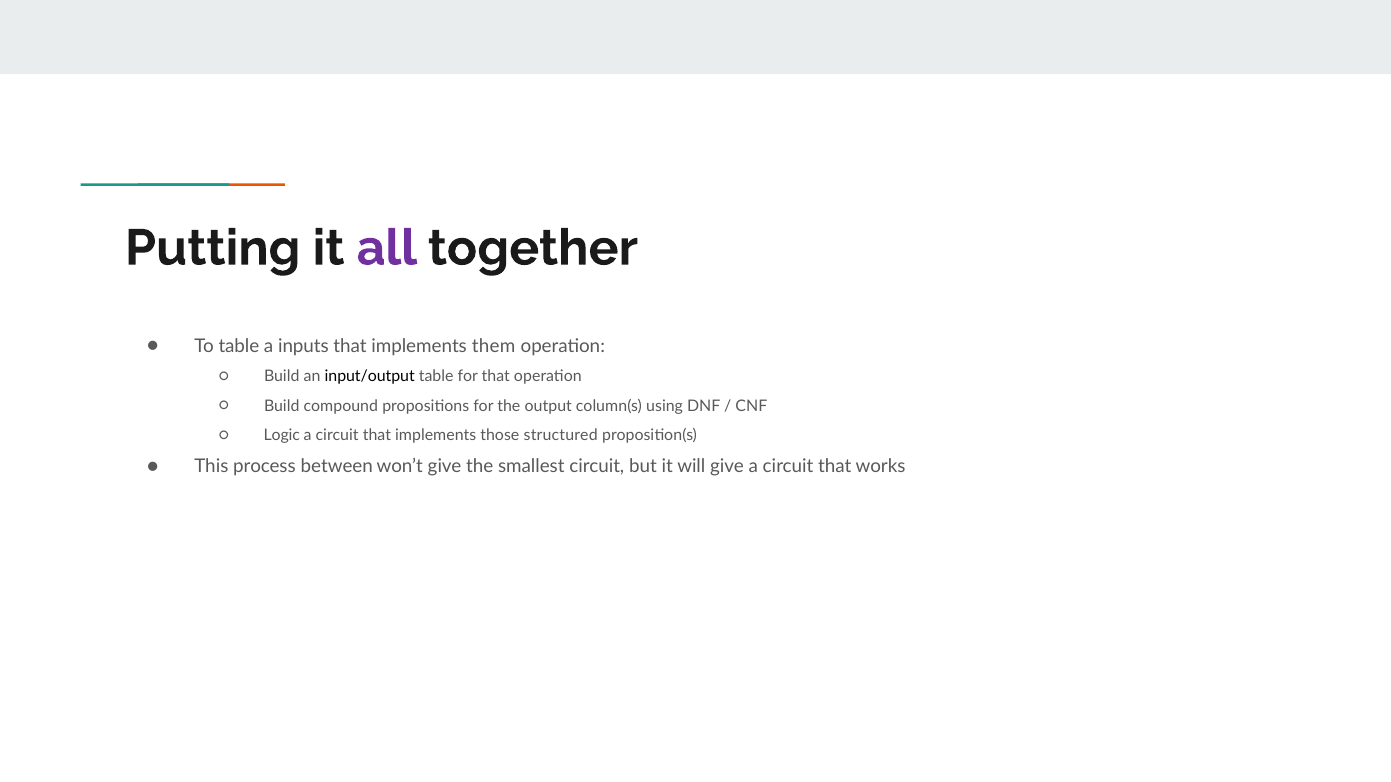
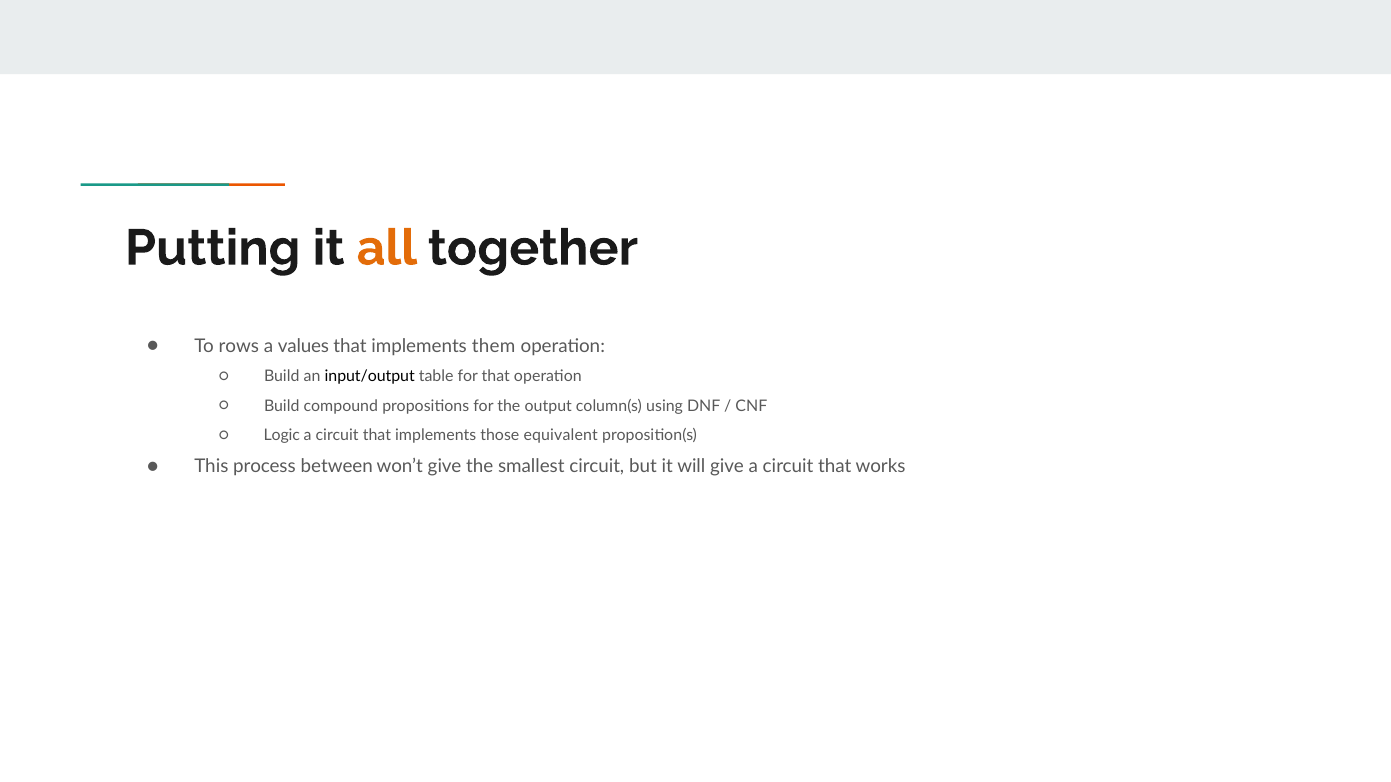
all colour: purple -> orange (387, 248)
To table: table -> rows (239, 346)
inputs: inputs -> values (303, 346)
structured: structured -> equivalent (561, 435)
